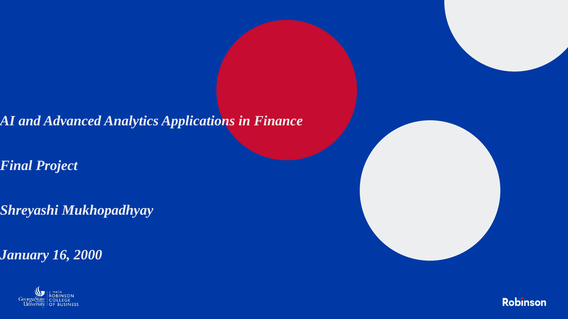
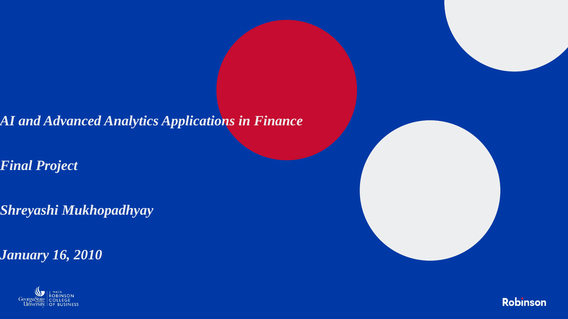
2000: 2000 -> 2010 (88, 255)
